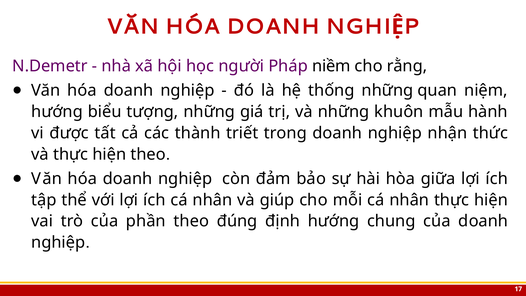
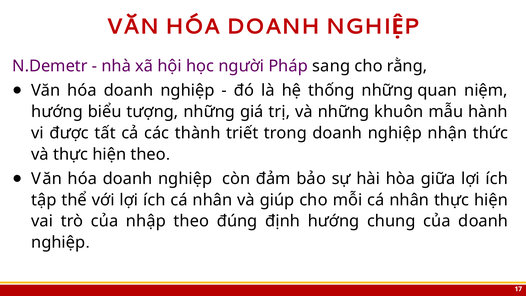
niềm: niềm -> sang (331, 66)
phần: phần -> nhập (146, 221)
